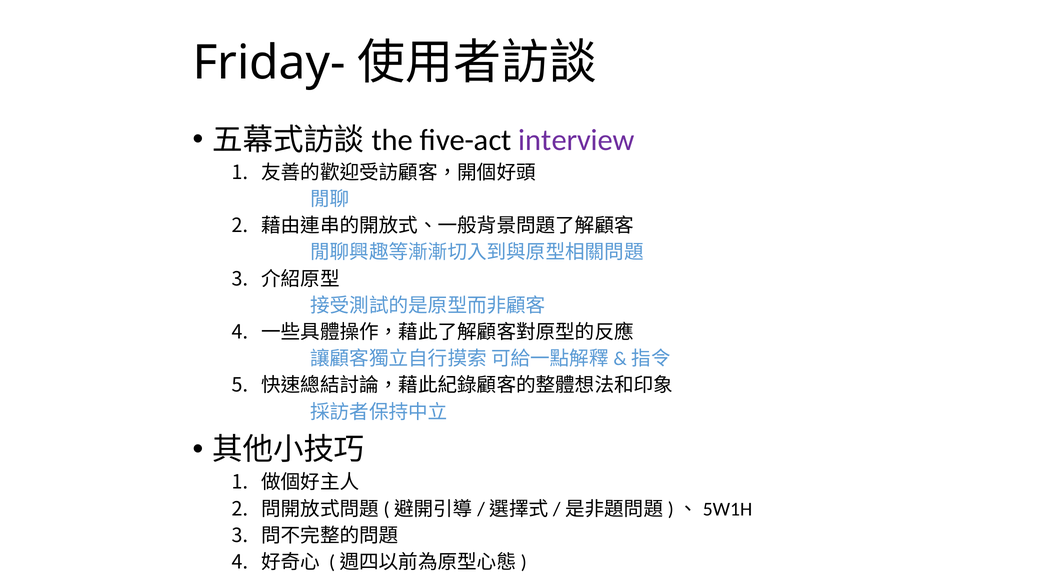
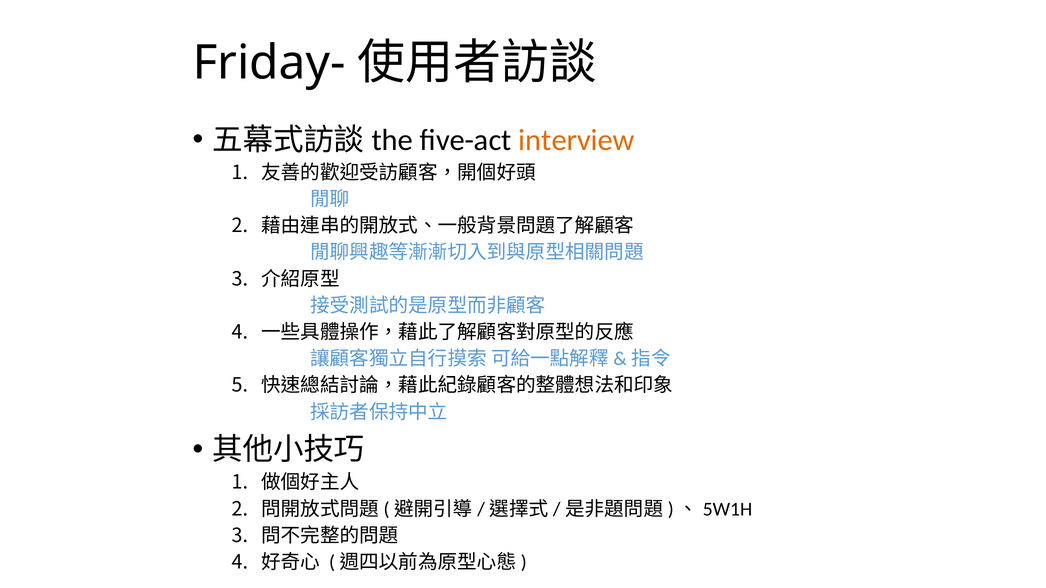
interview colour: purple -> orange (577, 140)
